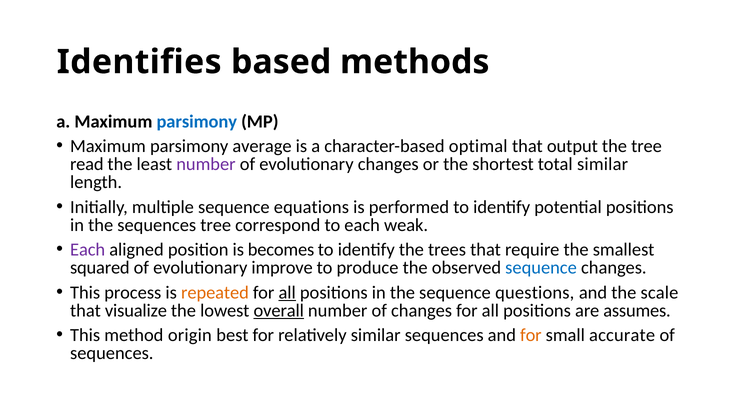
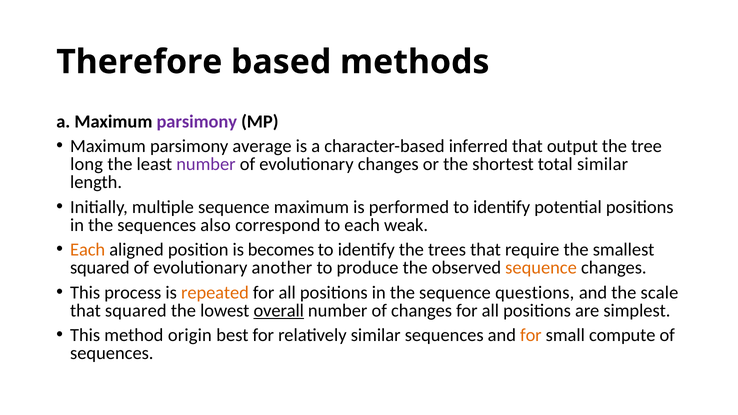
Identifies: Identifies -> Therefore (139, 62)
parsimony colour: blue -> purple (197, 122)
optimal: optimal -> inferred (478, 146)
read: read -> long (87, 164)
sequence equations: equations -> maximum (311, 207)
sequences tree: tree -> also (216, 225)
Each colour: purple -> orange (88, 250)
improve: improve -> another (282, 268)
sequence colour: blue -> orange (541, 268)
all underline: present -> none (287, 293)
that visualize: visualize -> squared (136, 311)
assumes: assumes -> simplest (637, 311)
accurate: accurate -> compute (622, 335)
